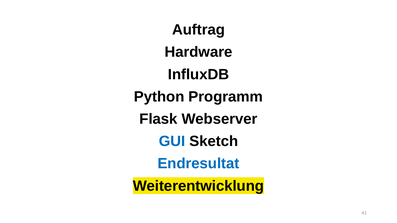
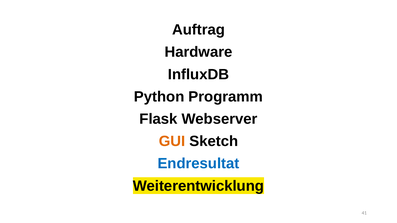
GUI colour: blue -> orange (172, 141)
